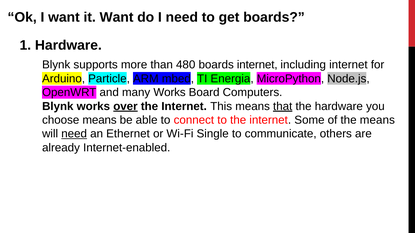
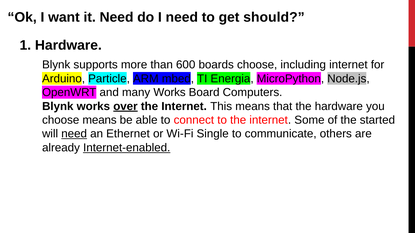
it Want: Want -> Need (117, 17)
get boards: boards -> should (274, 17)
480: 480 -> 600 (186, 65)
boards internet: internet -> choose (257, 65)
that underline: present -> none (283, 106)
the means: means -> started (377, 120)
Internet-enabled underline: none -> present (127, 148)
